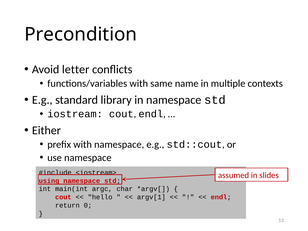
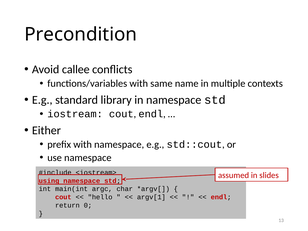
letter: letter -> callee (76, 69)
